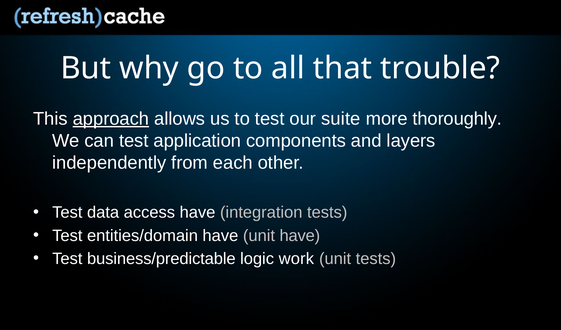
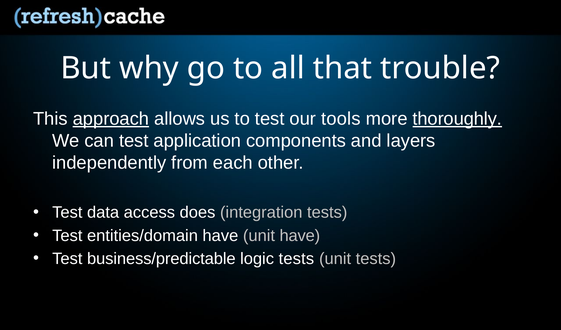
suite: suite -> tools (341, 119)
thoroughly underline: none -> present (457, 119)
access have: have -> does (197, 212)
logic work: work -> tests (296, 259)
